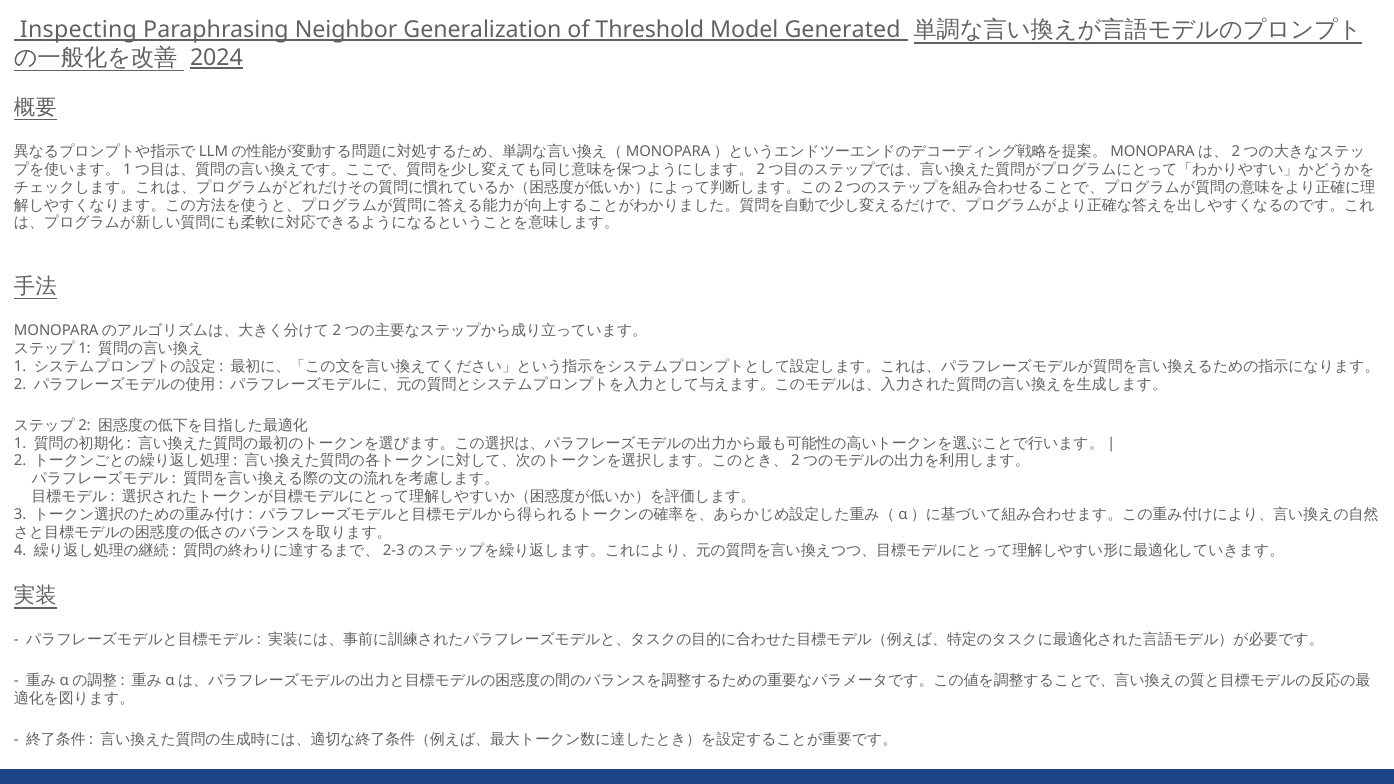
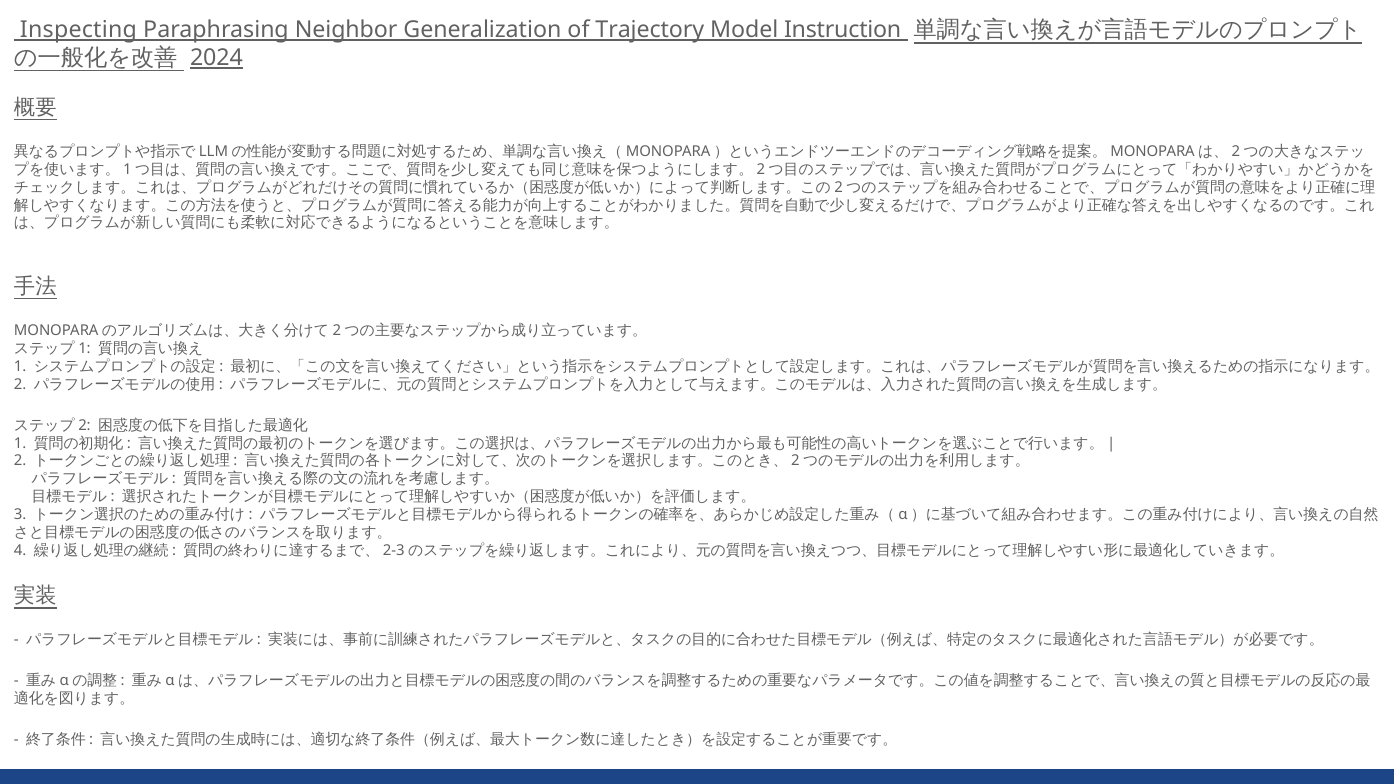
Threshold: Threshold -> Trajectory (650, 29)
Generated: Generated -> Instruction (843, 29)
